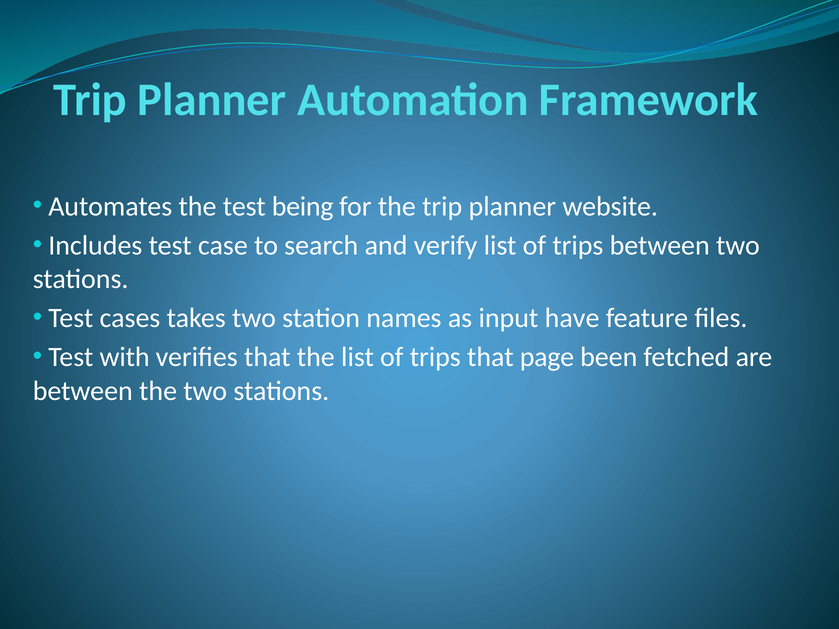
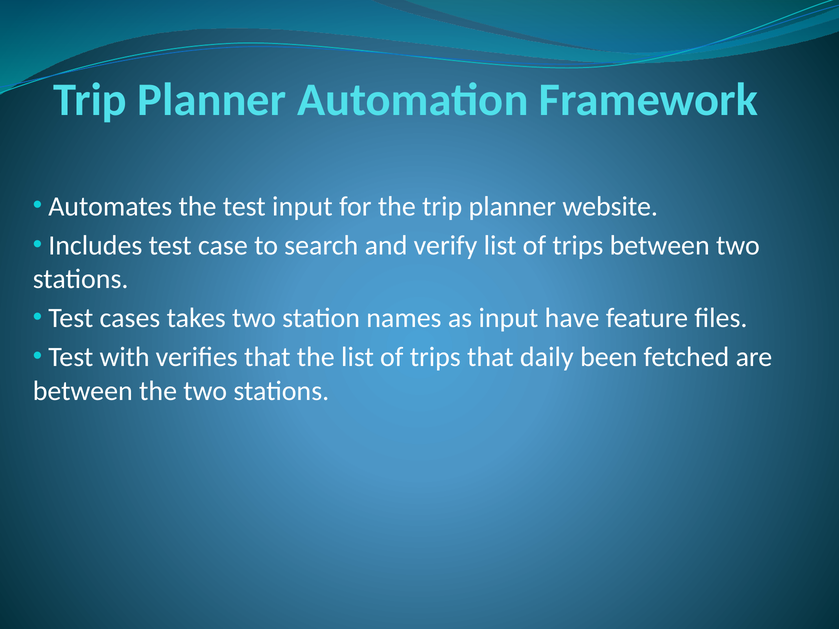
test being: being -> input (302, 206)
page: page -> daily (547, 357)
